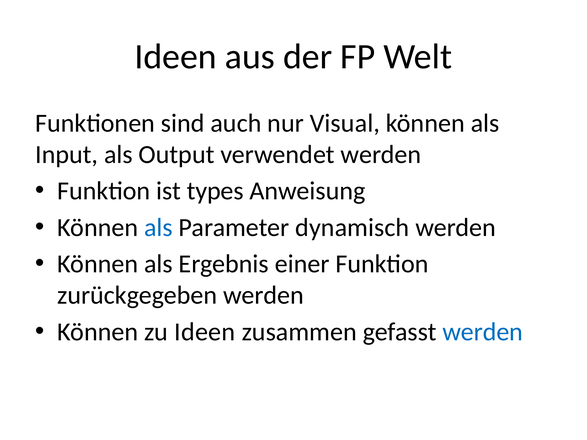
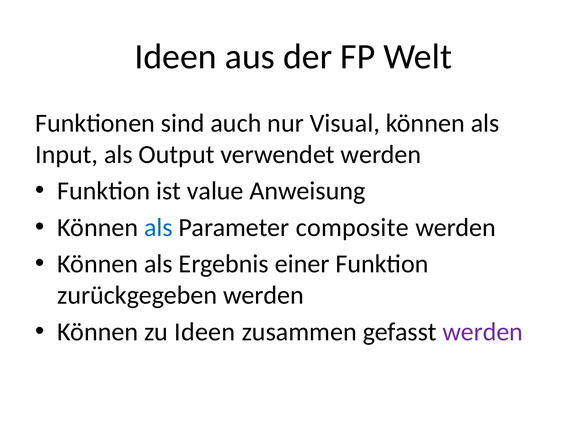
types: types -> value (215, 191)
dynamisch: dynamisch -> composite (352, 228)
werden colour: blue -> purple (483, 332)
